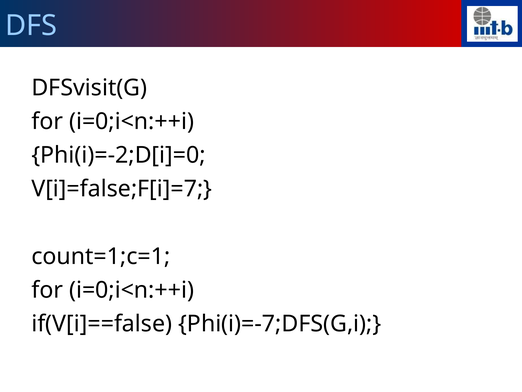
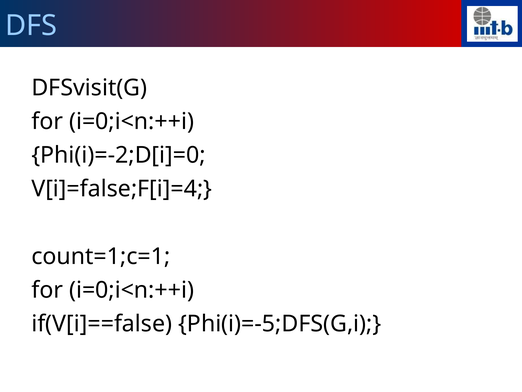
V[i]=false;F[i]=7: V[i]=false;F[i]=7 -> V[i]=false;F[i]=4 (122, 189)
Phi(i)=-7;DFS(G,i: Phi(i)=-7;DFS(G,i -> Phi(i)=-5;DFS(G,i (280, 323)
